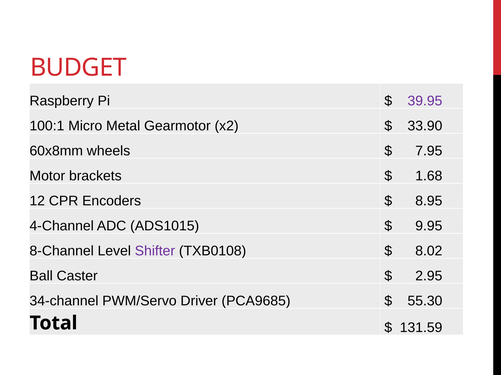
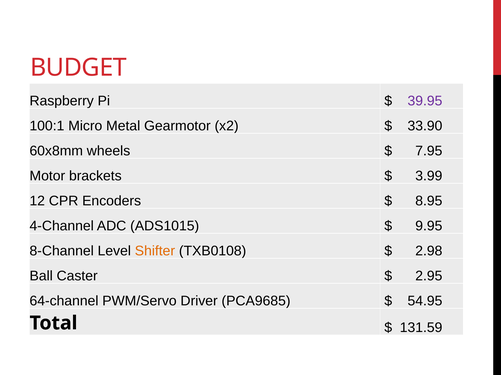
1.68: 1.68 -> 3.99 (429, 176)
Shifter colour: purple -> orange (155, 251)
8.02: 8.02 -> 2.98 (429, 251)
34-channel: 34-channel -> 64-channel (64, 301)
55.30: 55.30 -> 54.95 (425, 301)
